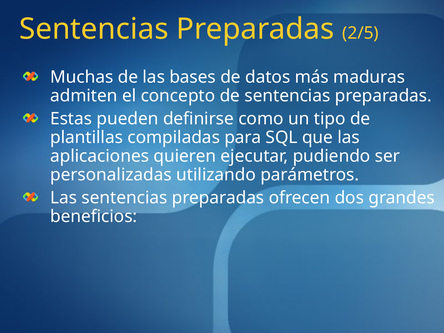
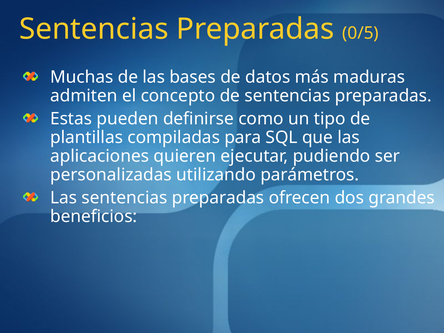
2/5: 2/5 -> 0/5 (361, 33)
